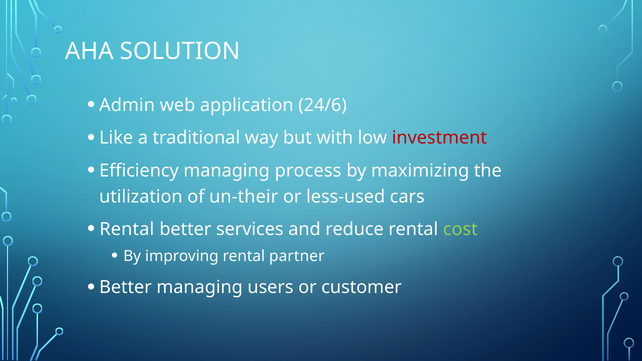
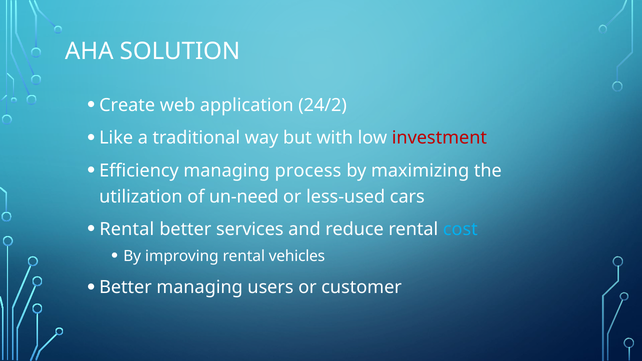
Admin: Admin -> Create (127, 105)
24/6: 24/6 -> 24/2 (323, 105)
un-their: un-their -> un-need (244, 197)
cost colour: light green -> light blue (460, 229)
partner: partner -> vehicles (297, 256)
